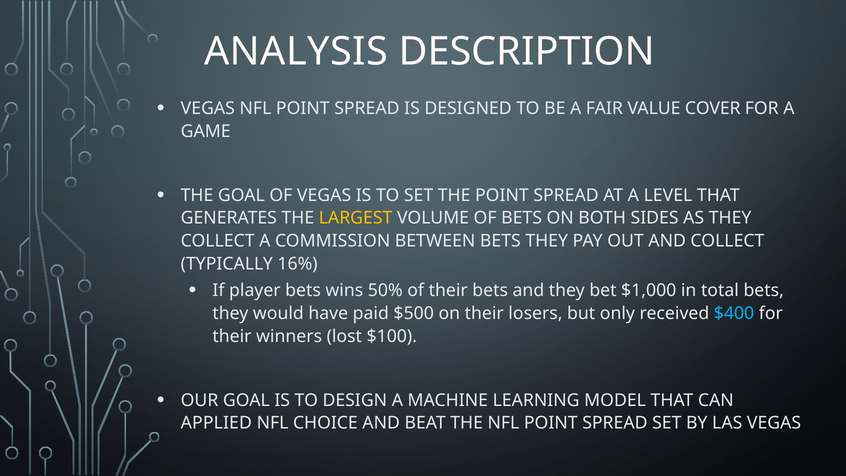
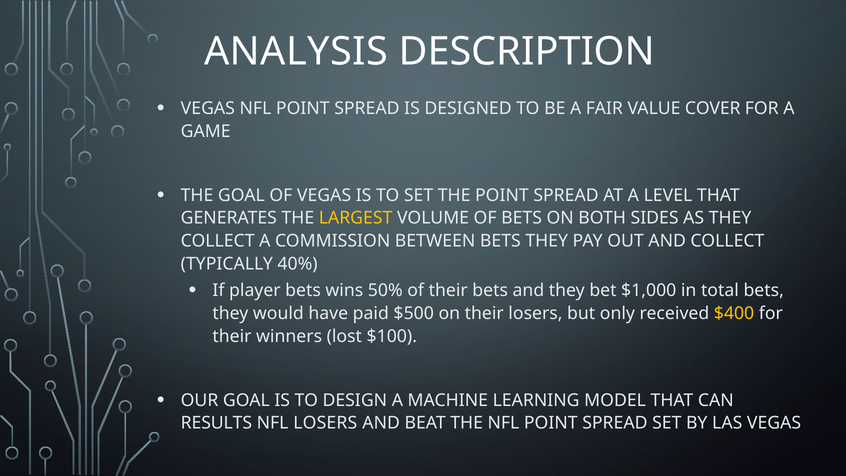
16%: 16% -> 40% (298, 264)
$400 colour: light blue -> yellow (734, 313)
APPLIED: APPLIED -> RESULTS (216, 423)
NFL CHOICE: CHOICE -> LOSERS (325, 423)
